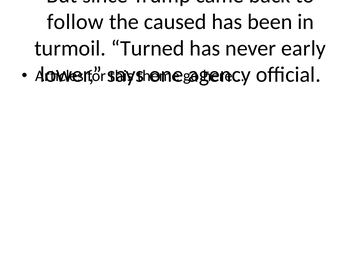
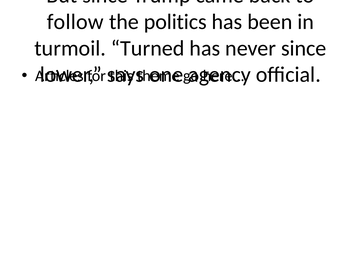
caused: caused -> politics (175, 22)
never early: early -> since (304, 48)
